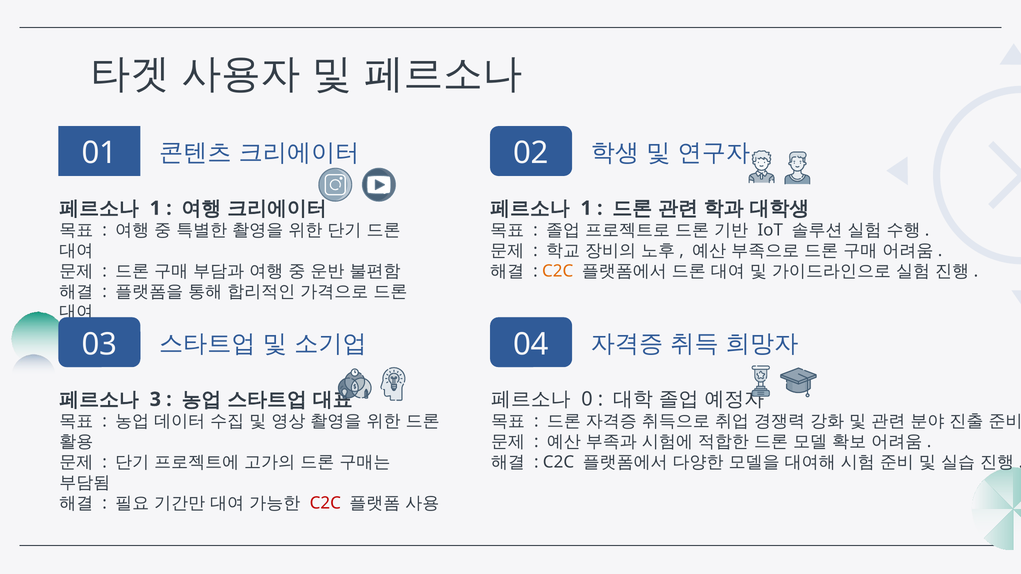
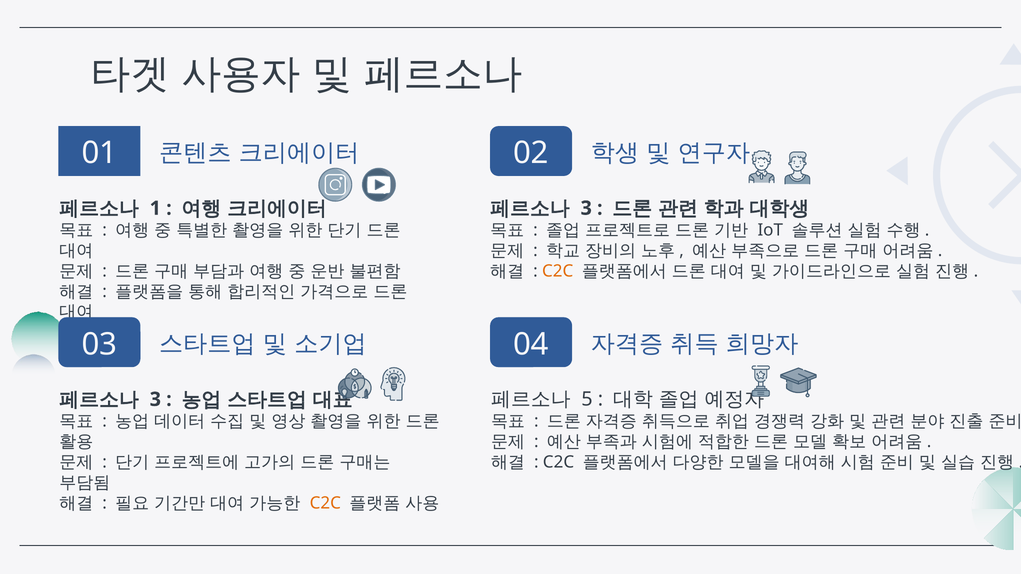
1: 1 -> 3 (586, 208)
0: 0 -> 5 (587, 400)
C2C colour: red -> orange (325, 503)
